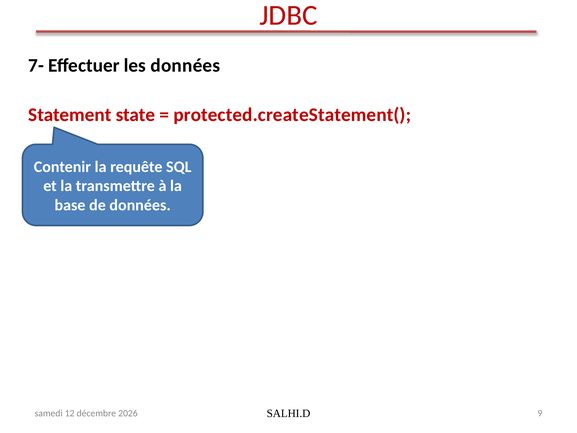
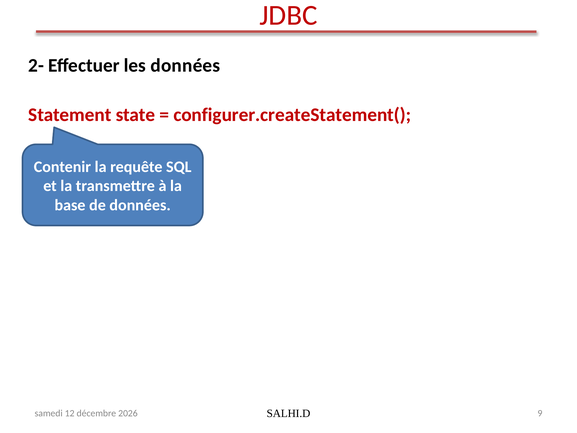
7-: 7- -> 2- (36, 65)
protected.createStatement(: protected.createStatement( -> configurer.createStatement( (292, 115)
